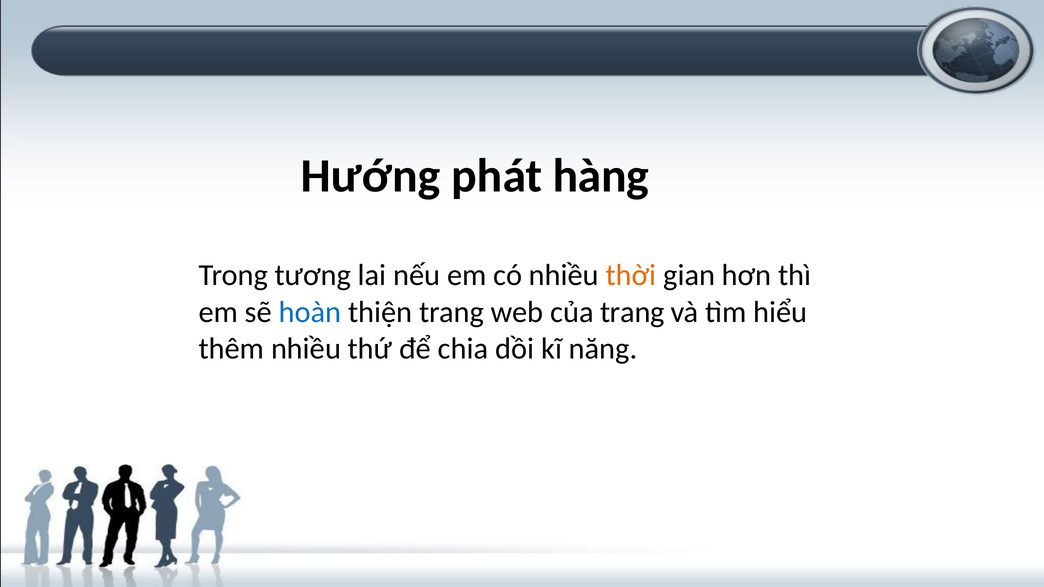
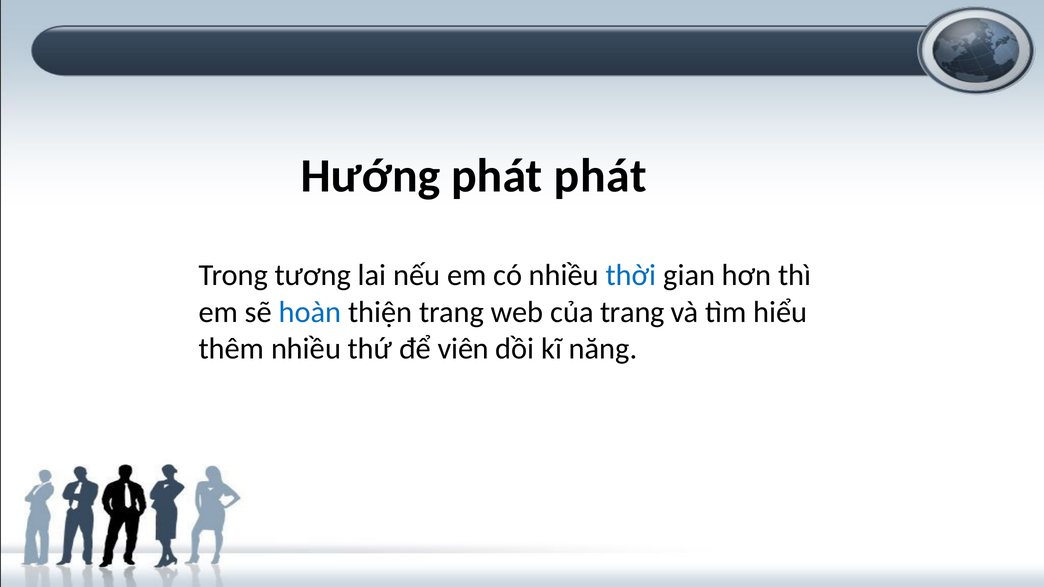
phát hàng: hàng -> phát (600, 176)
thời colour: orange -> blue (631, 276)
chia: chia -> viên (463, 349)
